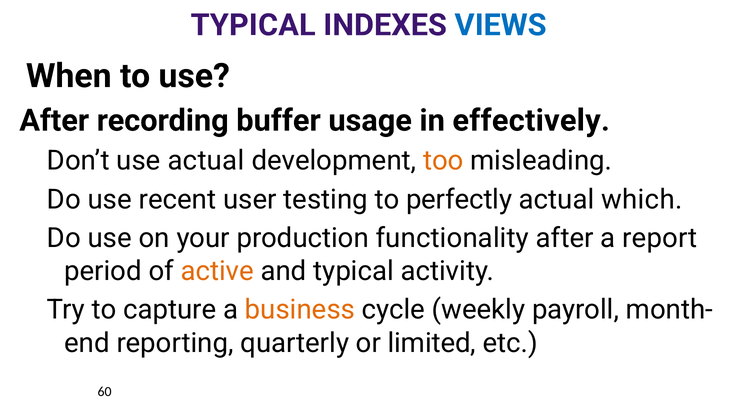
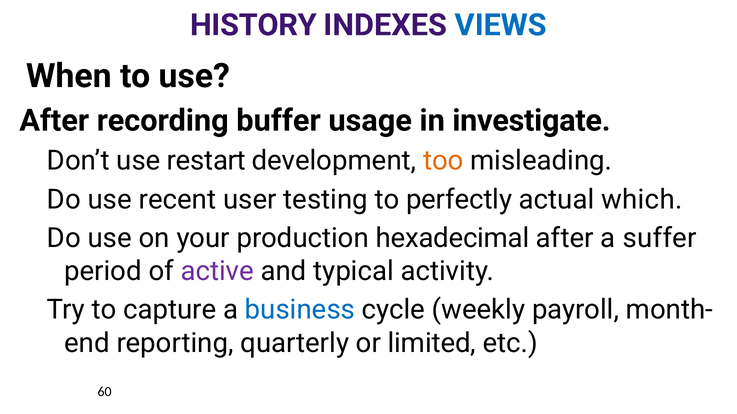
TYPICAL: TYPICAL -> HISTORY (253, 25)
effectively: effectively -> investigate (531, 121)
use actual: actual -> restart (206, 161)
functionality: functionality -> hexadecimal (453, 238)
report: report -> suffer (660, 238)
active colour: orange -> purple (217, 272)
business colour: orange -> blue (300, 310)
